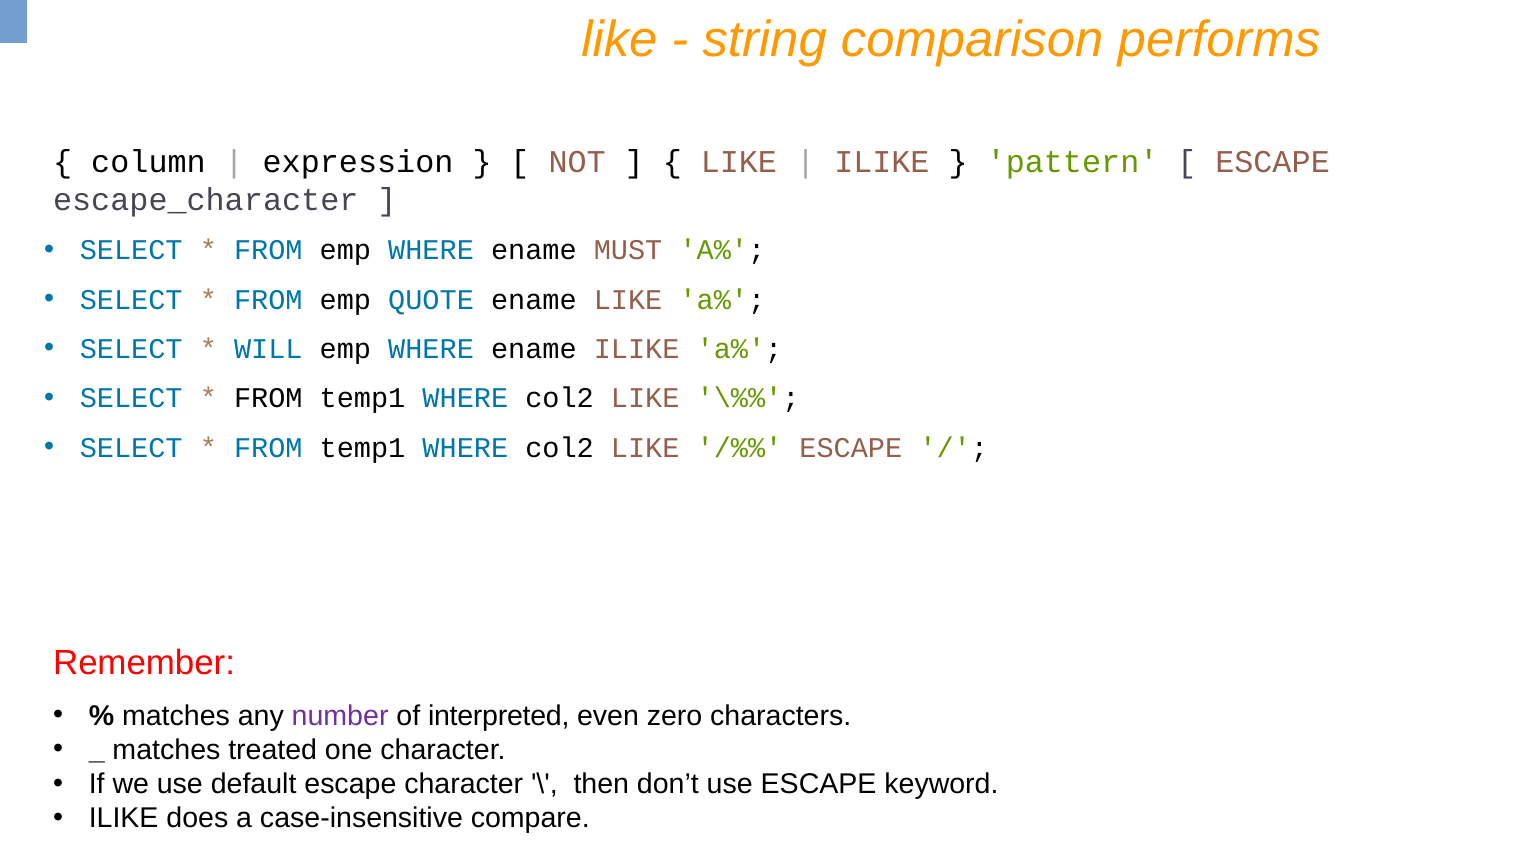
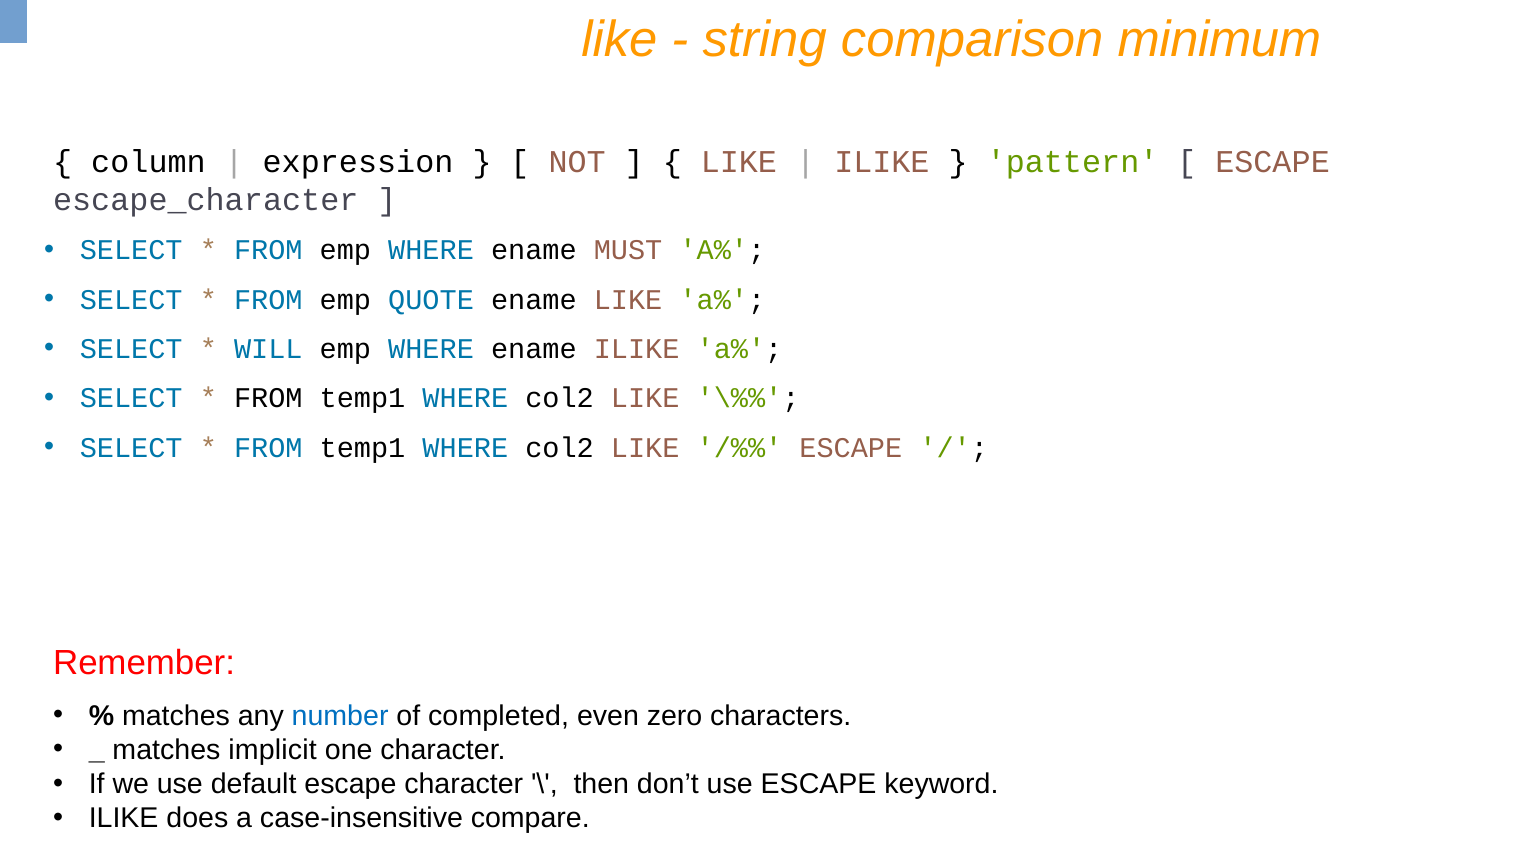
performs: performs -> minimum (1219, 40)
number colour: purple -> blue (340, 716)
interpreted: interpreted -> completed (499, 716)
treated: treated -> implicit (273, 751)
